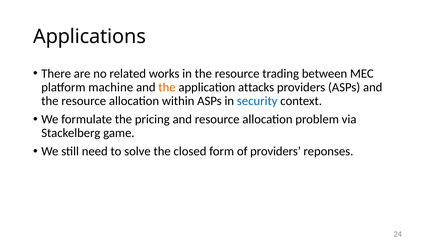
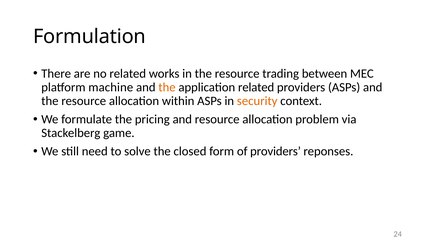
Applications: Applications -> Formulation (90, 37)
application attacks: attacks -> related (256, 87)
security colour: blue -> orange (257, 101)
